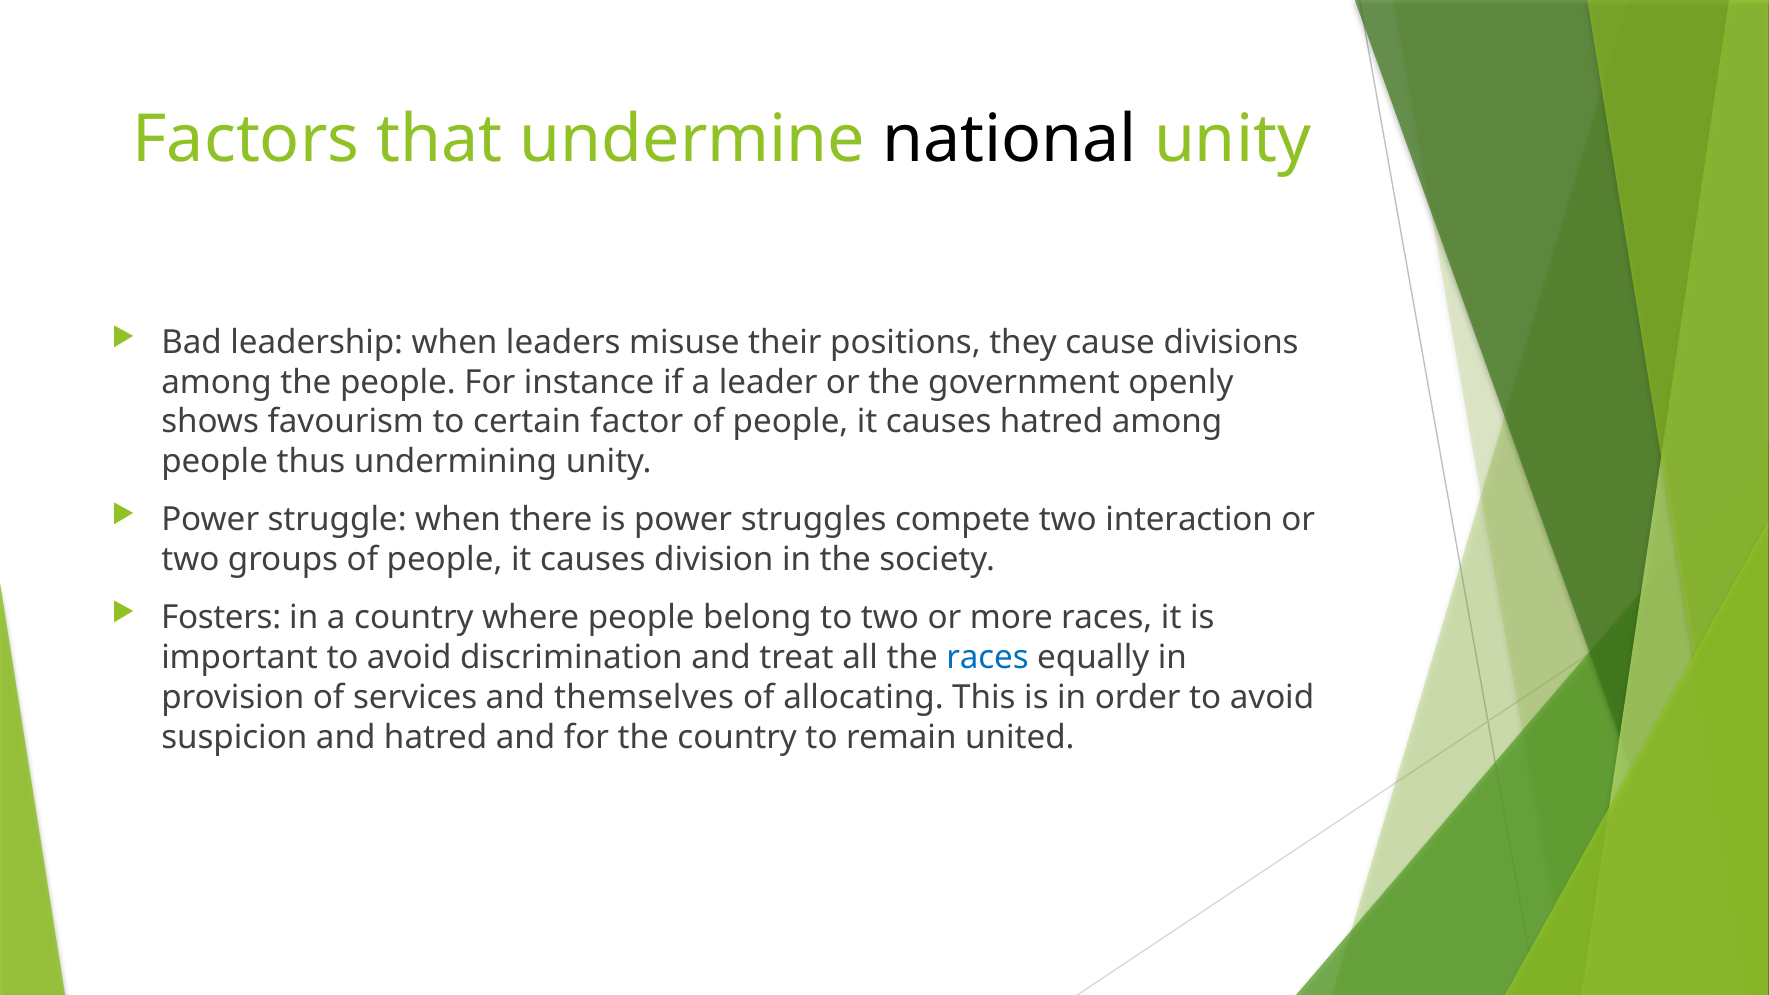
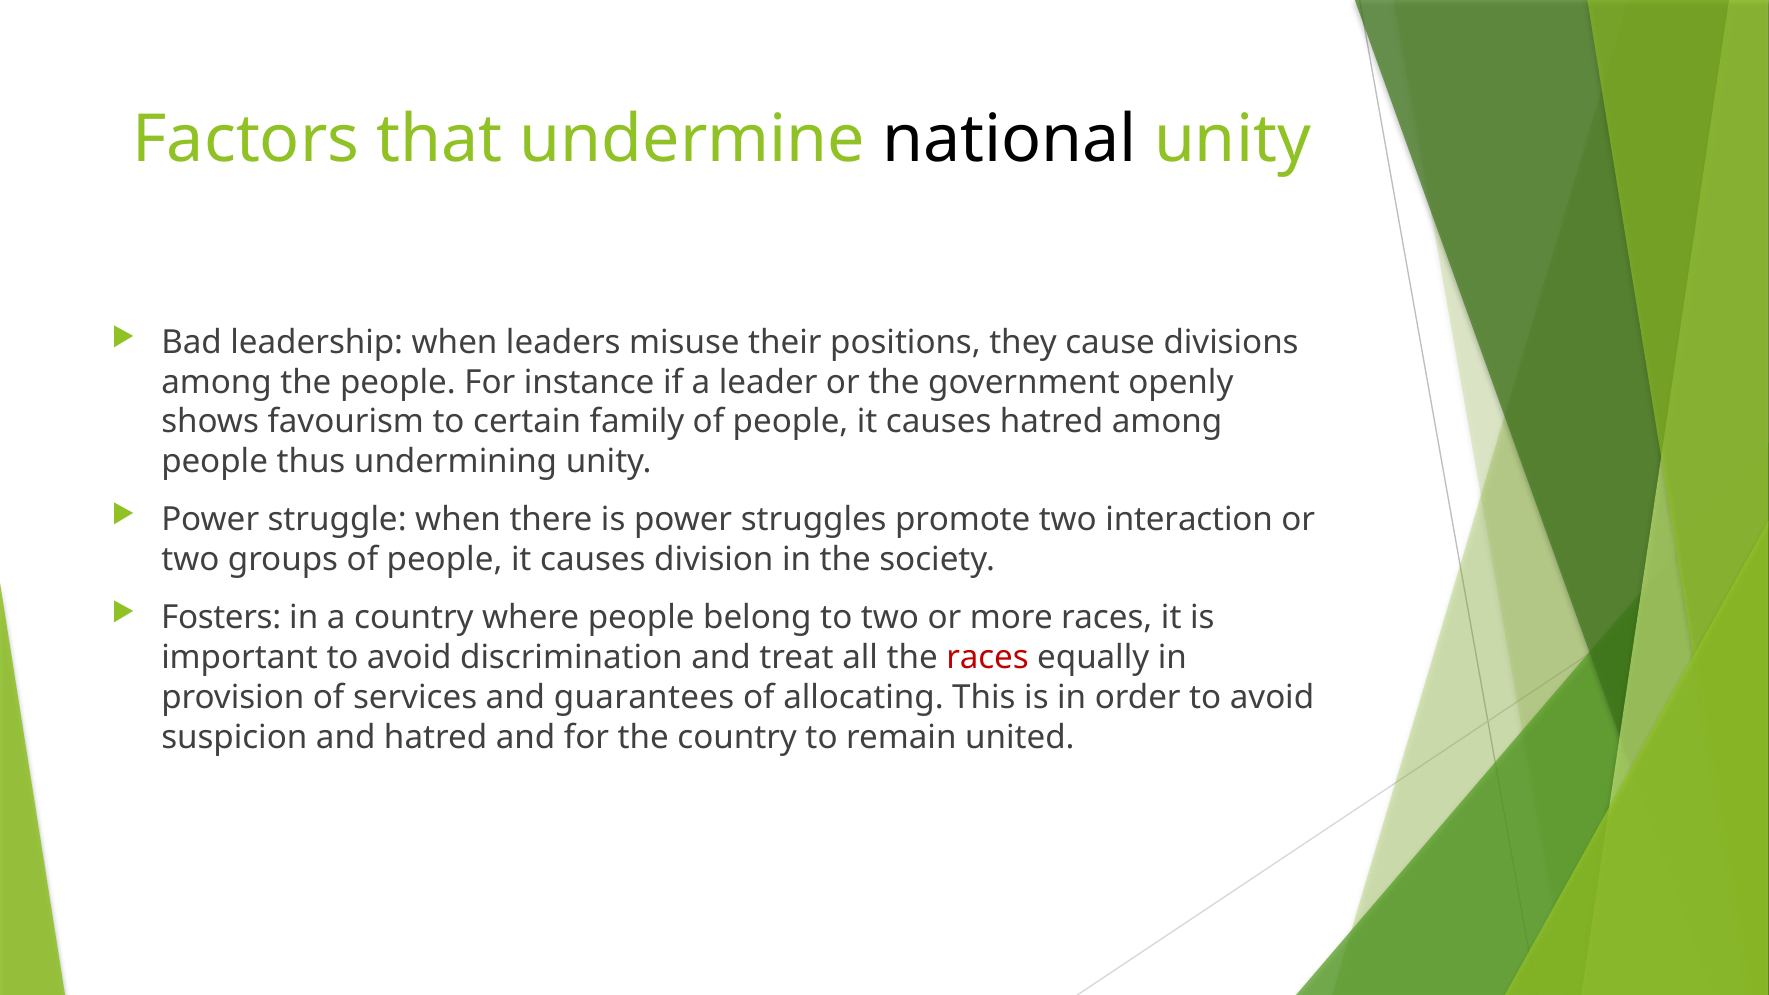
factor: factor -> family (637, 422)
compete: compete -> promote (963, 520)
races colour: blue -> red (988, 658)
themselves: themselves -> guarantees (644, 698)
